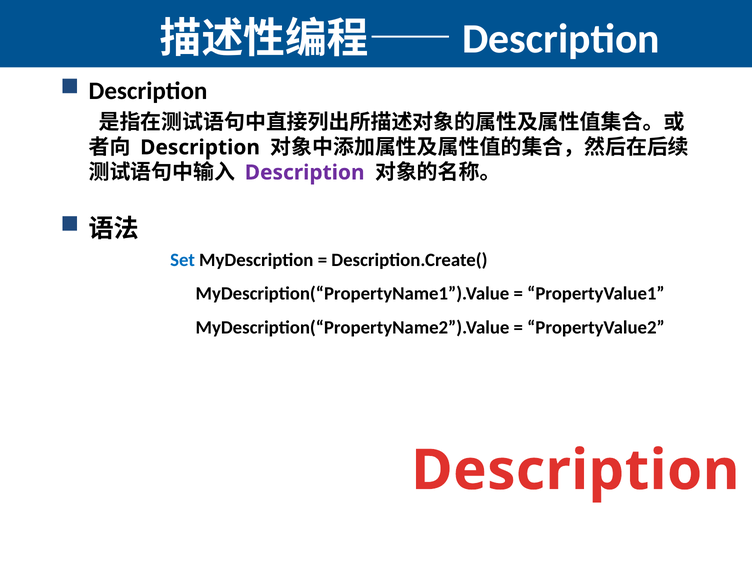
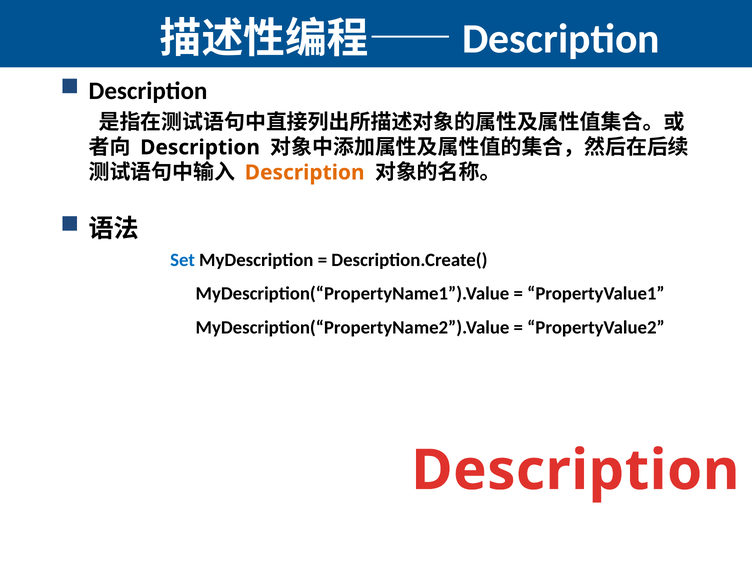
Description colour: purple -> orange (305, 173)
